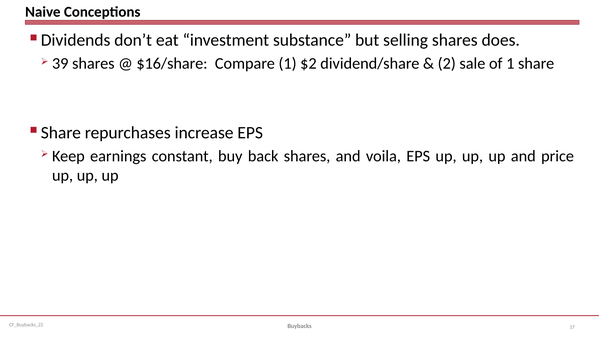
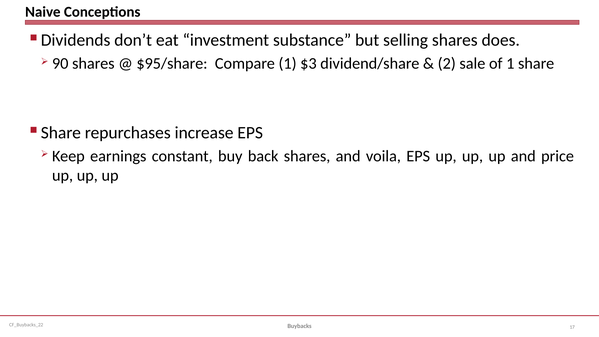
39: 39 -> 90 (60, 64)
$16/share: $16/share -> $95/share (172, 64)
$2: $2 -> $3 (308, 64)
